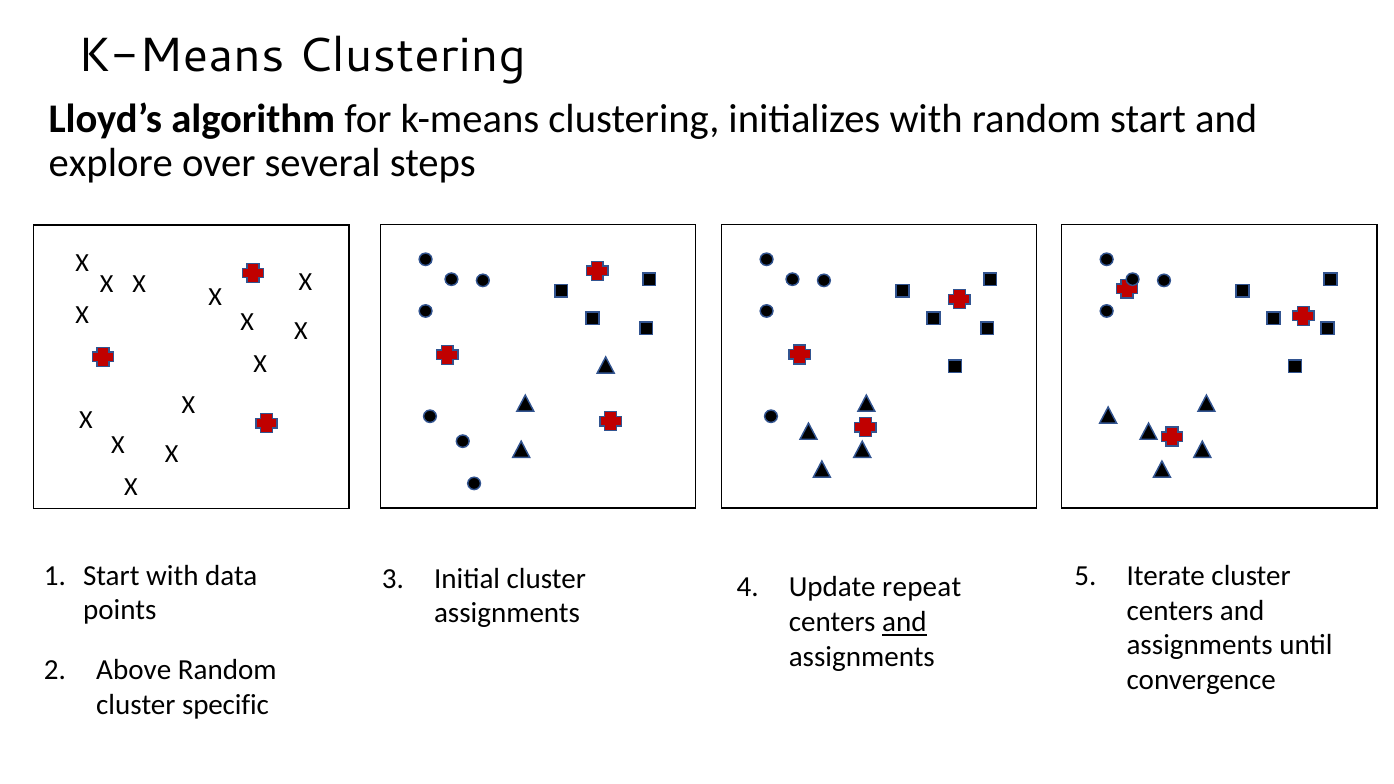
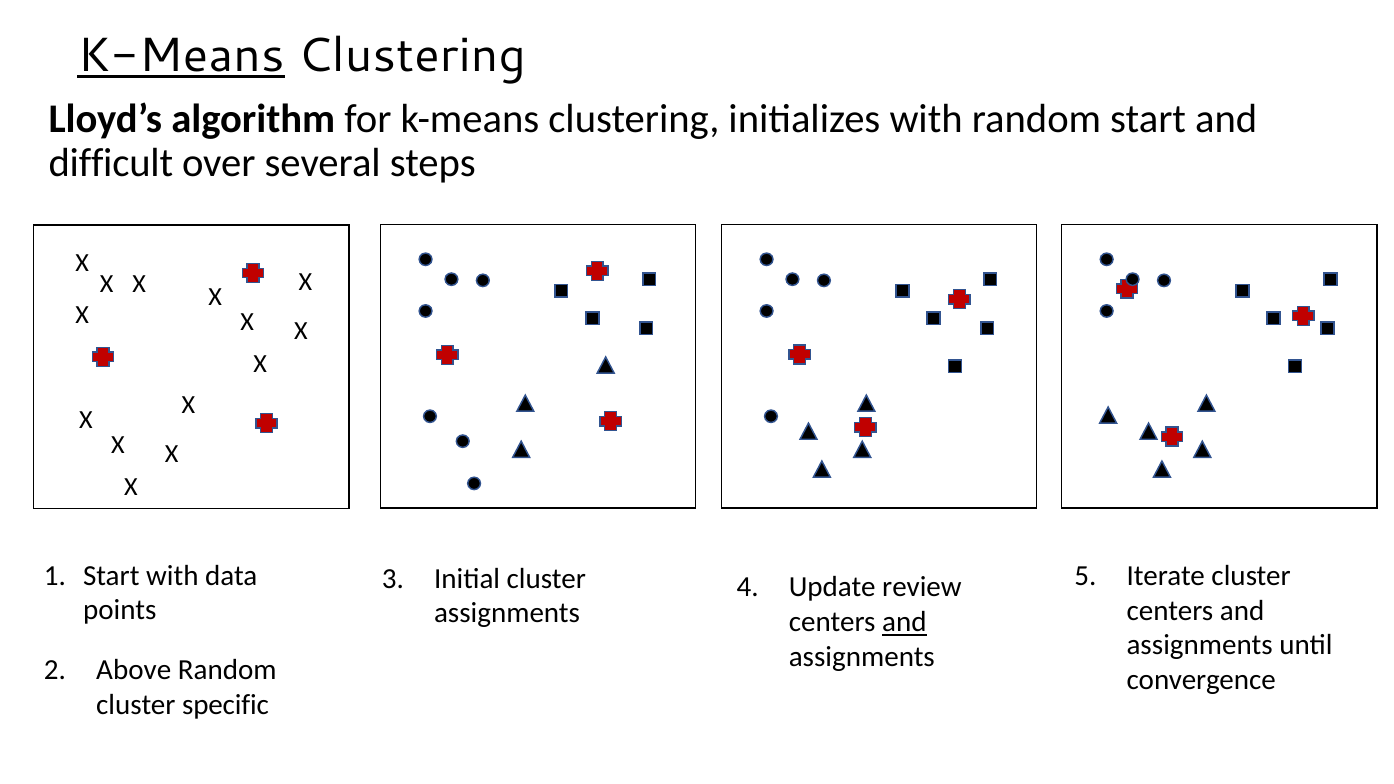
K-Means underline: none -> present (181, 56)
explore: explore -> difficult (111, 163)
repeat: repeat -> review (922, 587)
